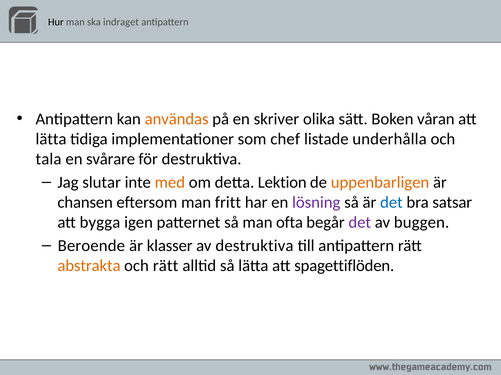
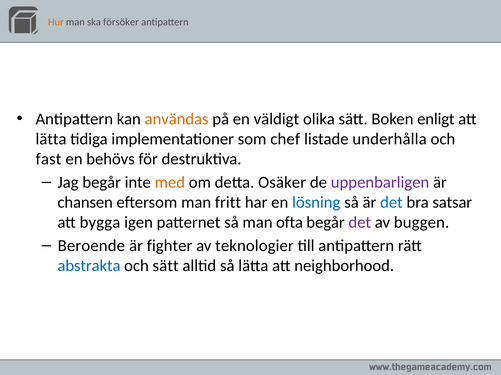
Hur colour: black -> orange (56, 22)
indraget: indraget -> försöker (121, 22)
skriver: skriver -> väldigt (276, 119)
våran: våran -> enligt (436, 119)
tala: tala -> fast (49, 159)
svårare: svårare -> behövs (111, 159)
Jag slutar: slutar -> begår (102, 183)
Lektion: Lektion -> Osäker (282, 183)
uppenbarligen colour: orange -> purple (380, 183)
lösning colour: purple -> blue (316, 203)
klasser: klasser -> fighter (170, 246)
av destruktiva: destruktiva -> teknologier (255, 246)
abstrakta colour: orange -> blue (89, 266)
och rätt: rätt -> sätt (166, 266)
spagettiflöden: spagettiflöden -> neighborhood (344, 266)
